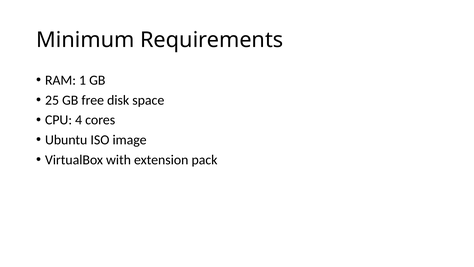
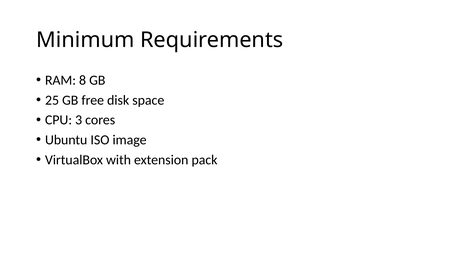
1: 1 -> 8 (83, 80)
4: 4 -> 3 (79, 120)
